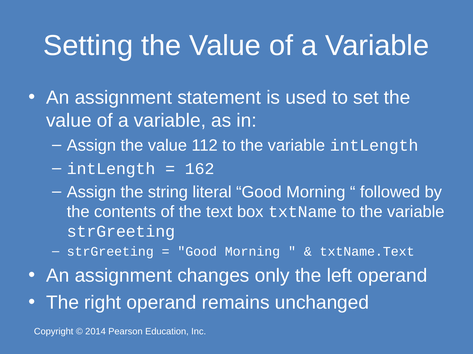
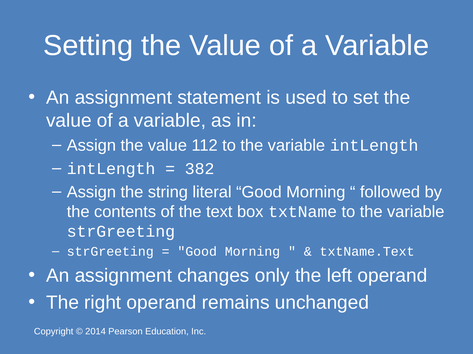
162: 162 -> 382 (200, 169)
